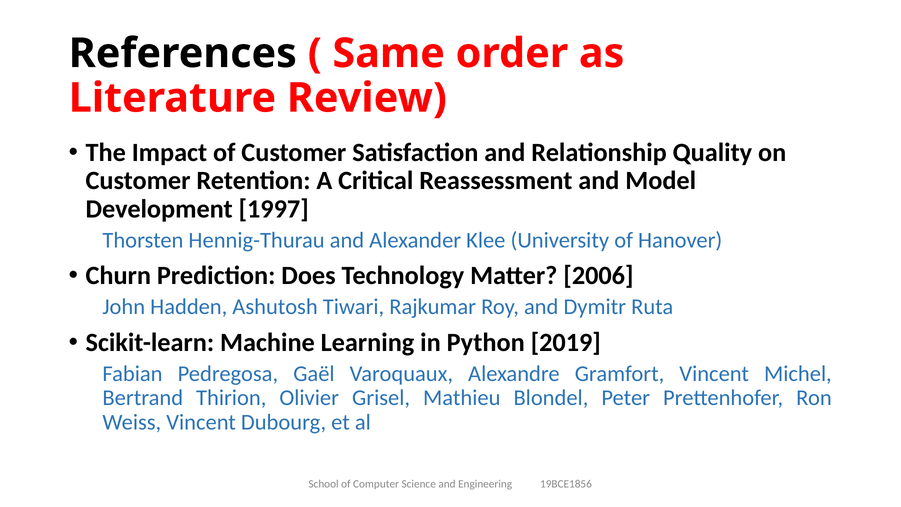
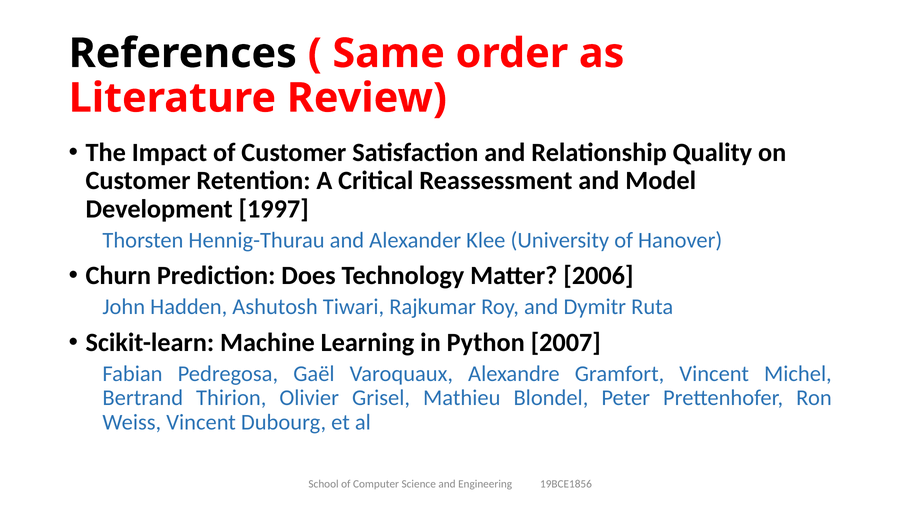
2019: 2019 -> 2007 (566, 342)
